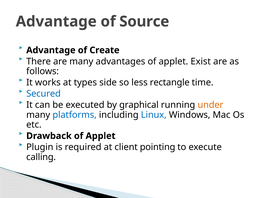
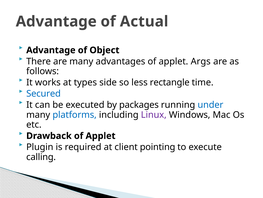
Source: Source -> Actual (144, 21)
Create: Create -> Object (104, 50)
Exist: Exist -> Args (201, 61)
graphical: graphical -> packages (139, 105)
under colour: orange -> blue (210, 105)
Linux colour: blue -> purple (154, 114)
